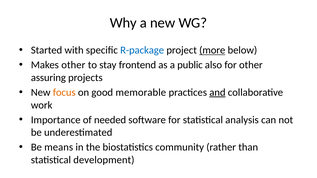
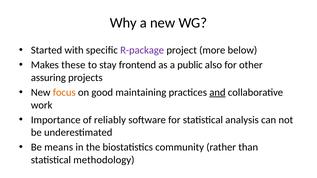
R-package colour: blue -> purple (142, 50)
more underline: present -> none (212, 50)
Makes other: other -> these (73, 65)
memorable: memorable -> maintaining (141, 93)
needed: needed -> reliably (110, 120)
development: development -> methodology (104, 160)
